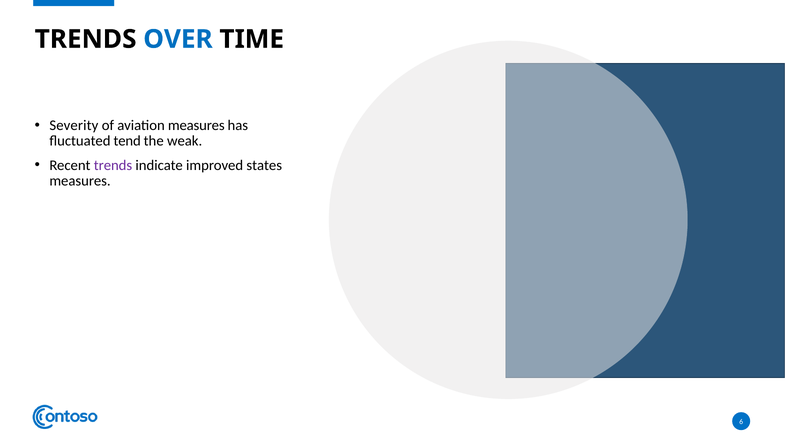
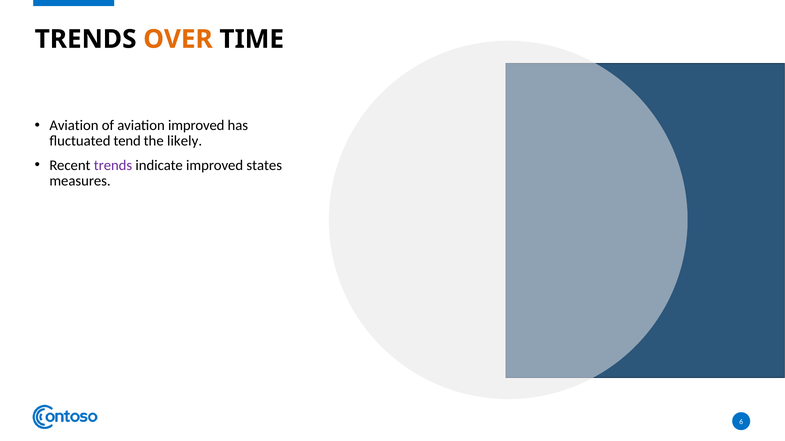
OVER colour: blue -> orange (178, 39)
Severity: Severity -> Aviation (74, 125)
aviation measures: measures -> improved (196, 125)
weak: weak -> likely (185, 141)
